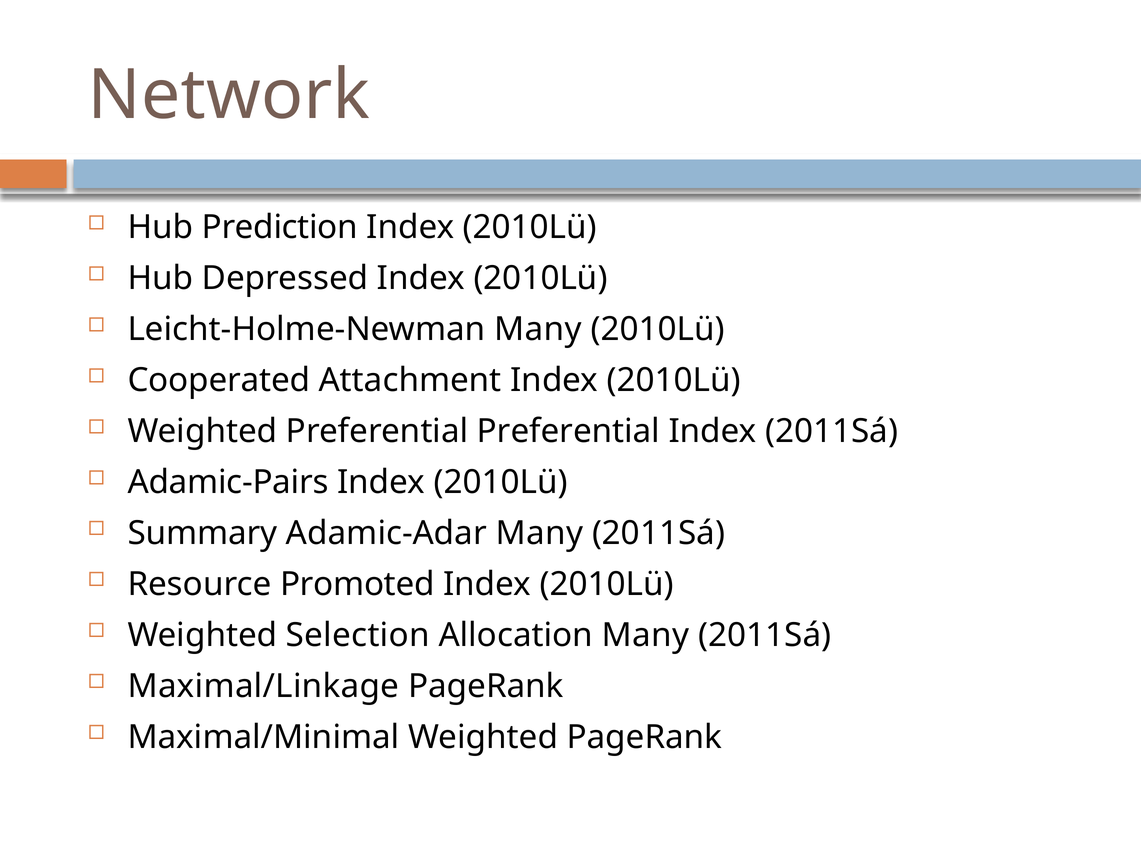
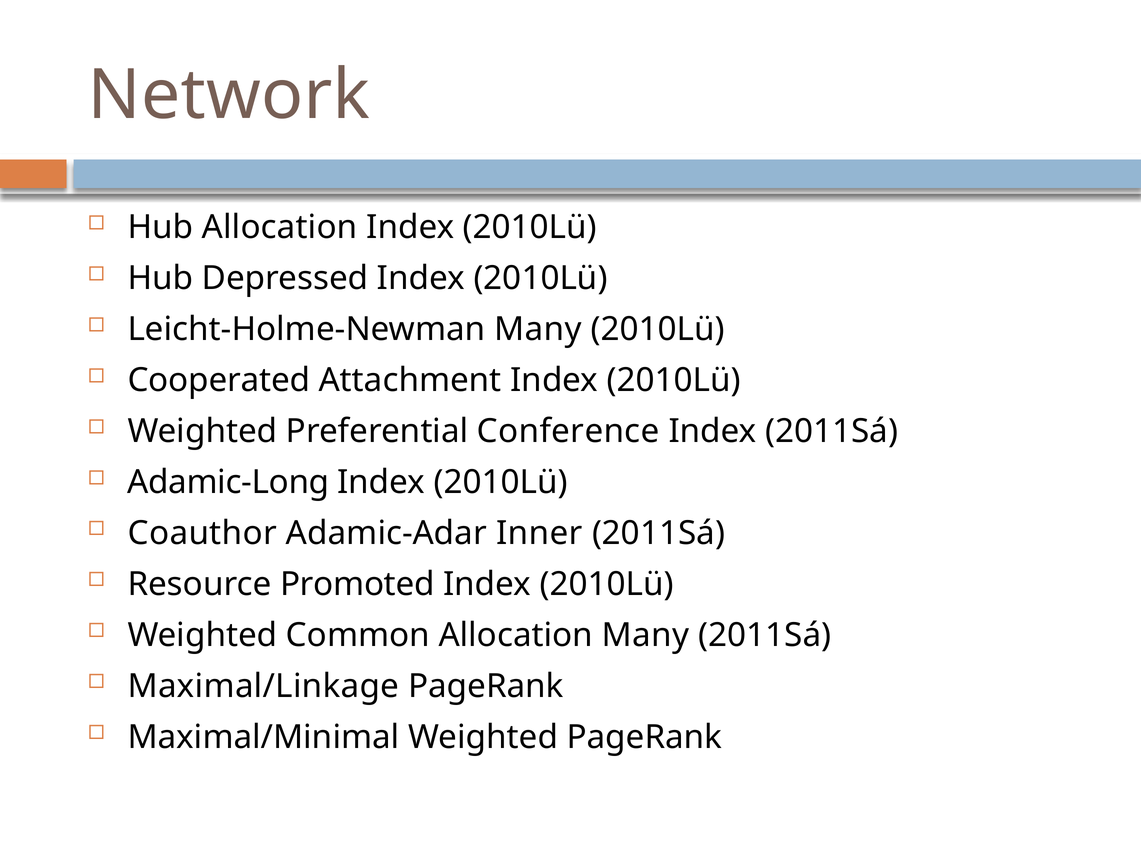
Hub Prediction: Prediction -> Allocation (280, 228)
Preferential Preferential: Preferential -> Conference (568, 432)
Adamic-Pairs: Adamic-Pairs -> Adamic-Long (228, 483)
Summary: Summary -> Coauthor (202, 534)
Adamic-Adar Many: Many -> Inner (539, 534)
Selection: Selection -> Common (358, 636)
